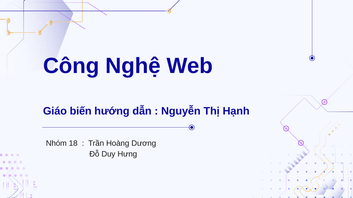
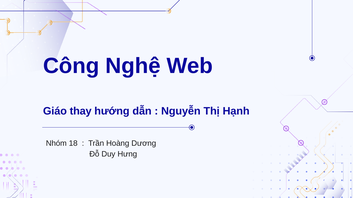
biến: biến -> thay (81, 111)
